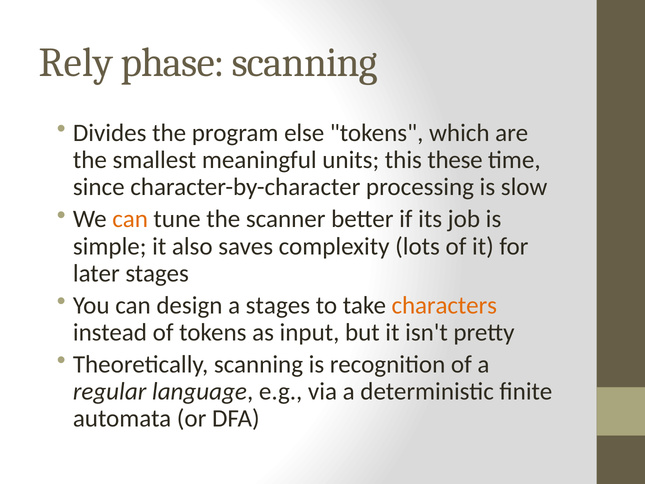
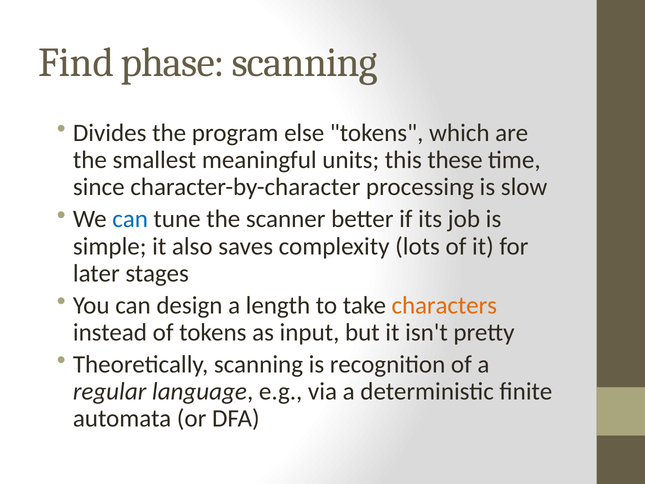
Rely: Rely -> Find (76, 63)
can colour: orange -> blue (130, 219)
a stages: stages -> length (278, 305)
